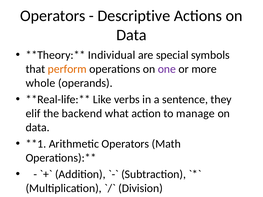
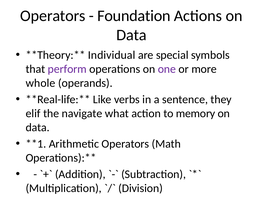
Descriptive: Descriptive -> Foundation (134, 16)
perform colour: orange -> purple (67, 69)
backend: backend -> navigate (82, 114)
manage: manage -> memory (196, 114)
